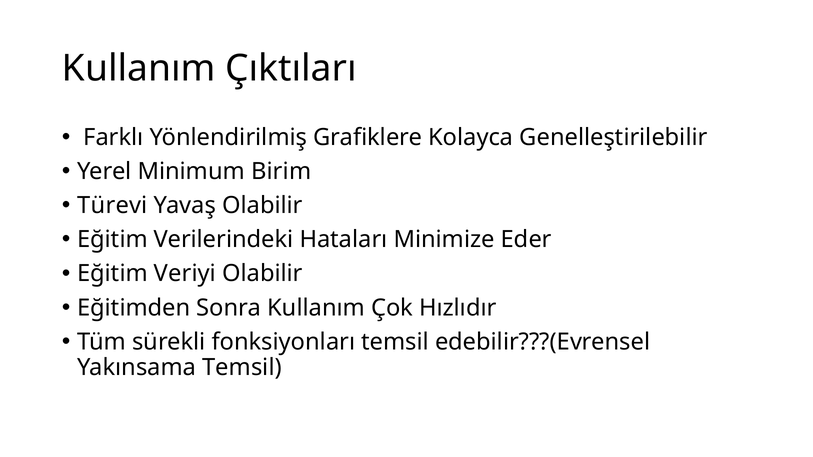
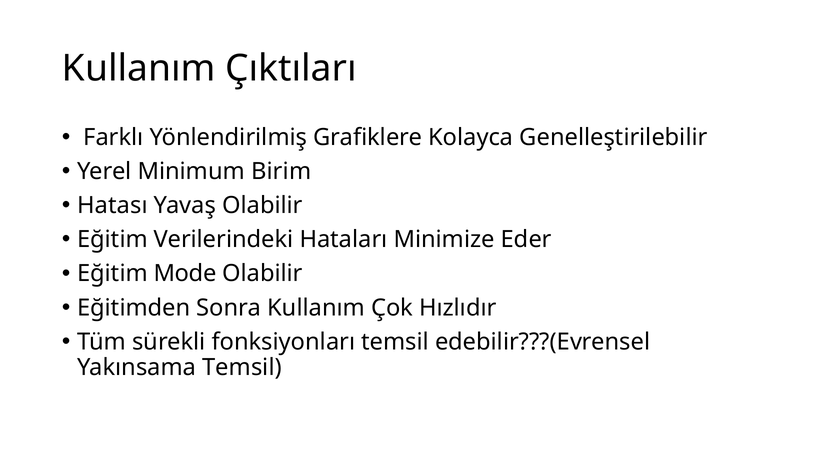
Türevi: Türevi -> Hatası (112, 206)
Veriyi: Veriyi -> Mode (185, 274)
